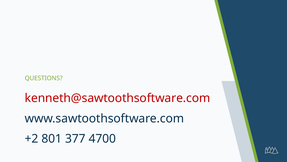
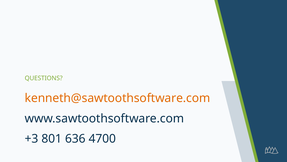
kenneth@sawtoothsoftware.com colour: red -> orange (117, 98)
+2: +2 -> +3 (32, 138)
377: 377 -> 636 (75, 138)
